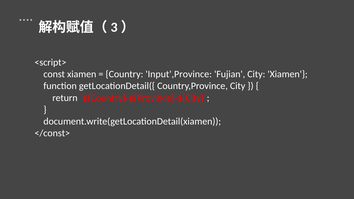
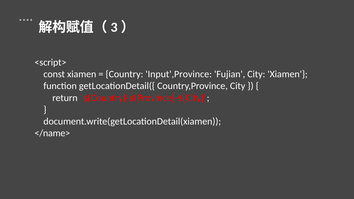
</const>: </const> -> </name> (52, 133)
